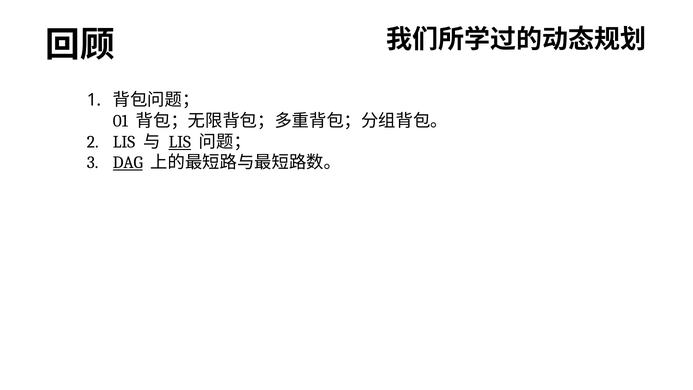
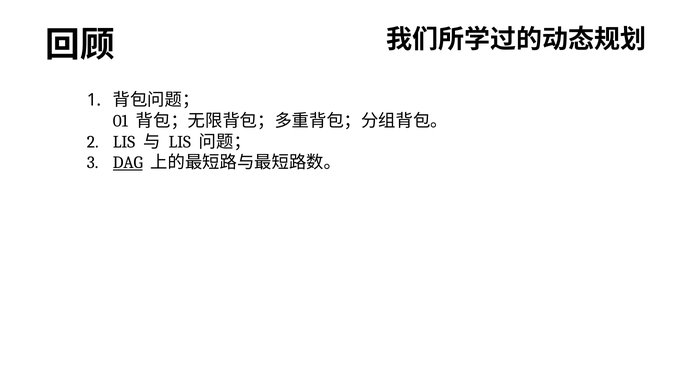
LIS underline: present -> none (180, 142)
